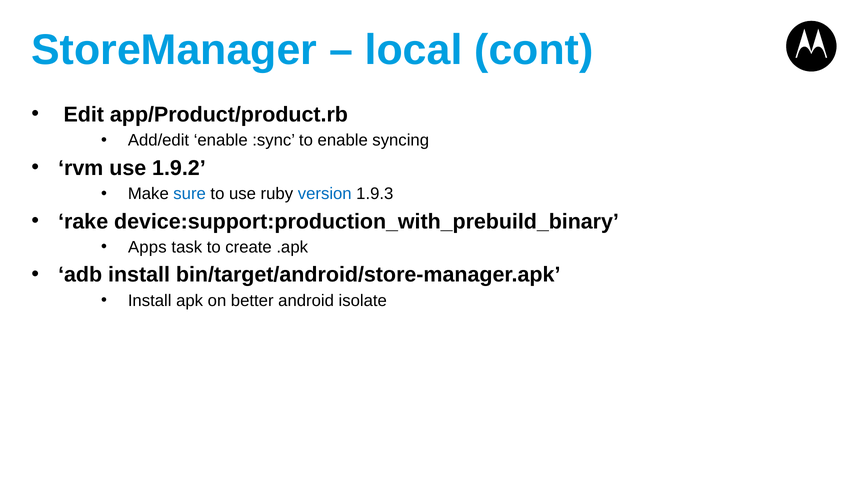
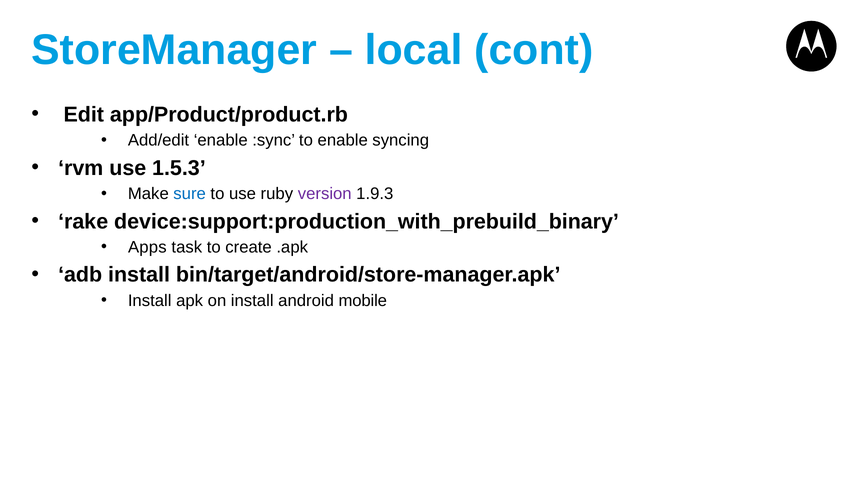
1.9.2: 1.9.2 -> 1.5.3 (179, 168)
version colour: blue -> purple (325, 194)
on better: better -> install (252, 301)
isolate: isolate -> mobile (363, 301)
